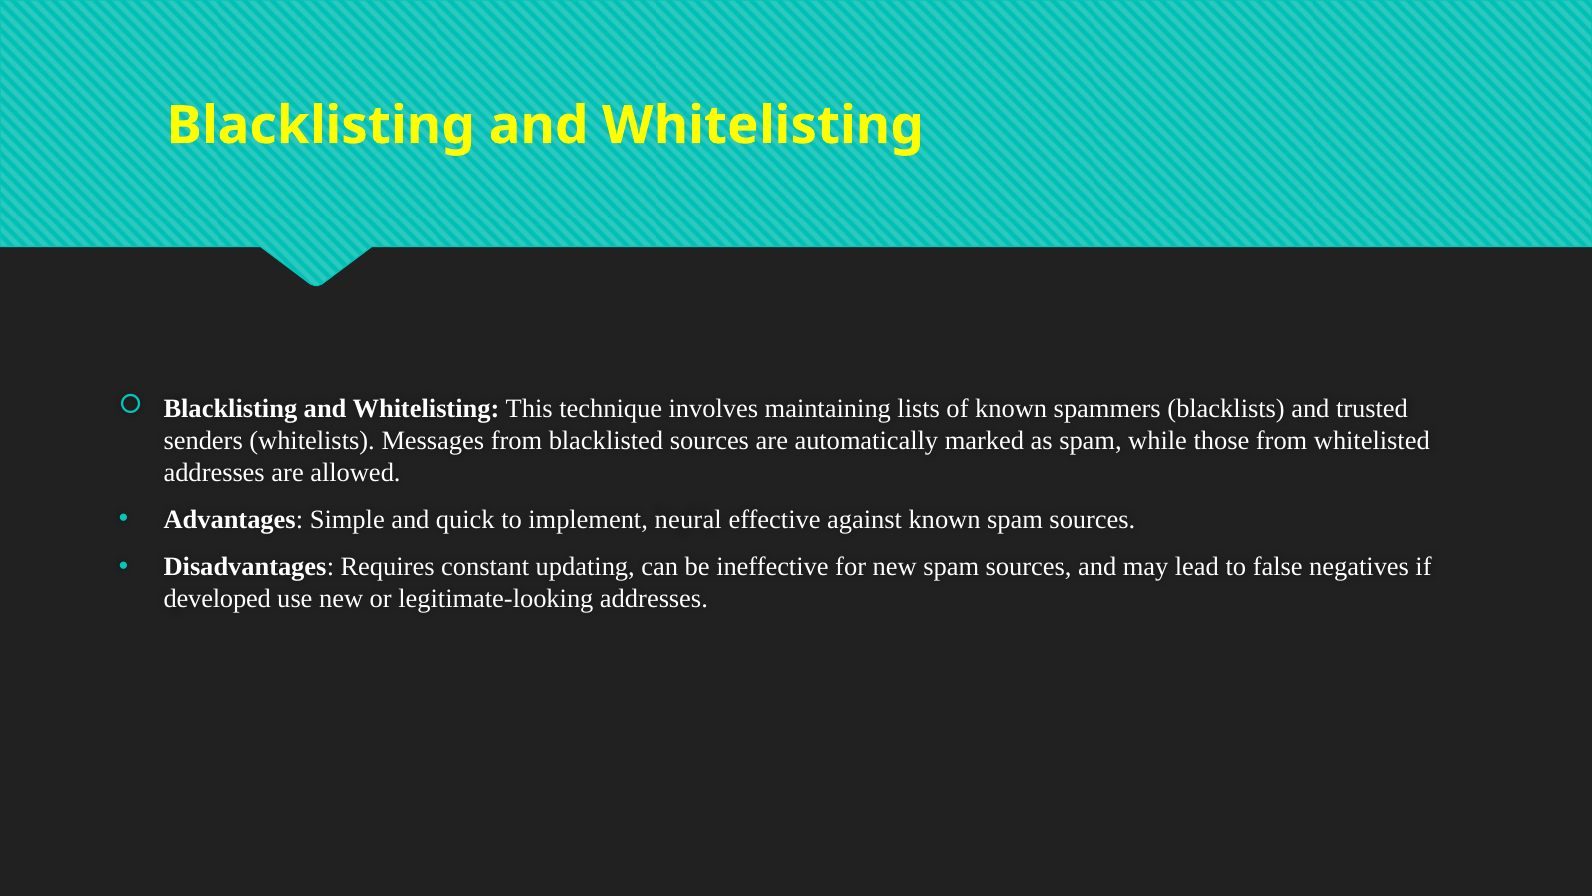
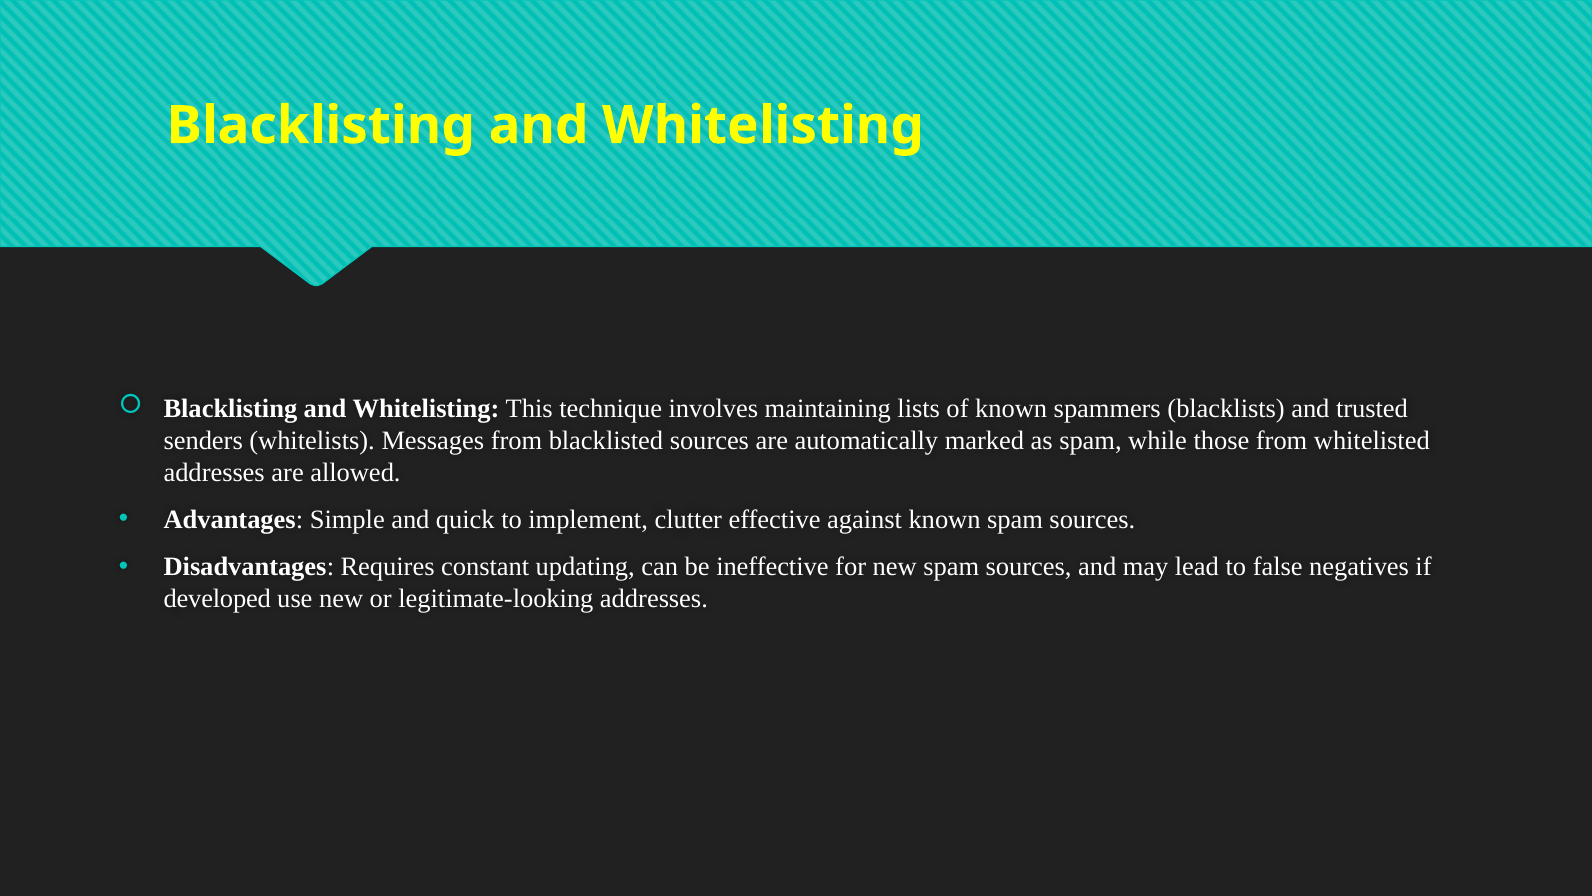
neural: neural -> clutter (688, 519)
